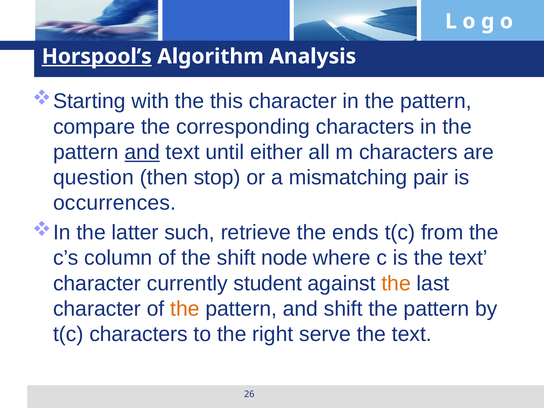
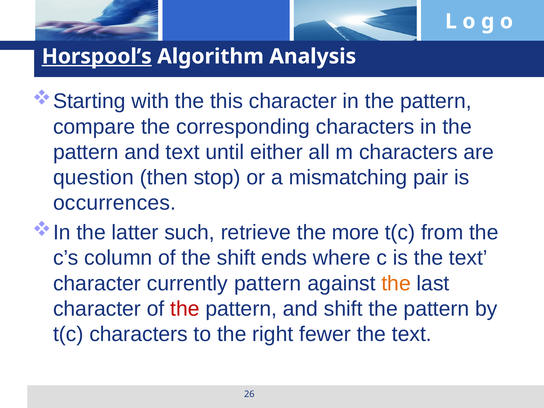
and underline: present -> none (142, 152)
ends: ends -> more (356, 233)
node: node -> ends (284, 258)
currently student: student -> pattern (268, 283)
the colour: orange -> red (185, 309)
serve: serve -> fewer (325, 334)
